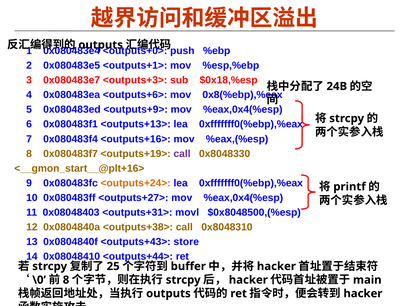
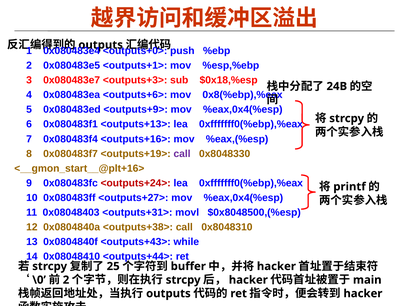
<outputs+24> colour: orange -> red (136, 183)
store: store -> while (186, 242)
8: 8 -> 2 (66, 281)
